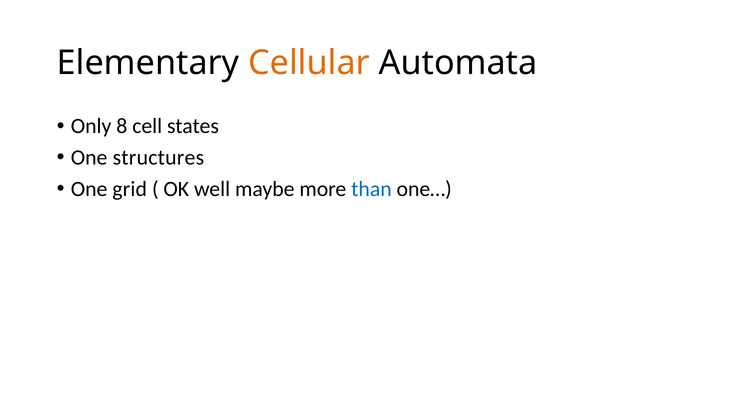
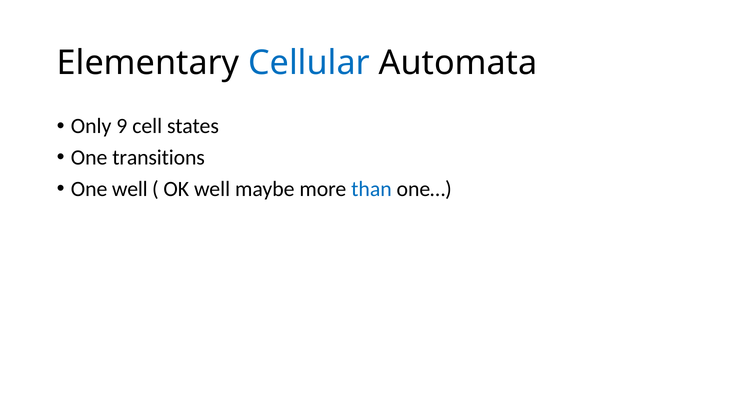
Cellular colour: orange -> blue (309, 63)
8: 8 -> 9 (122, 126)
structures: structures -> transitions (159, 157)
One grid: grid -> well (130, 189)
